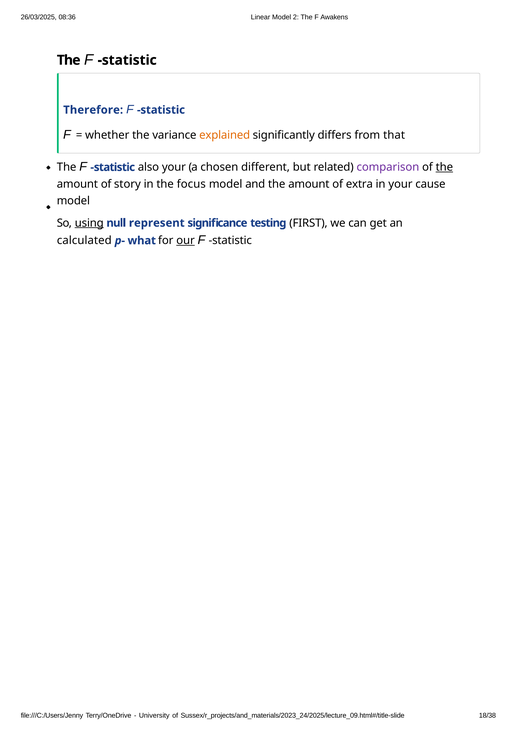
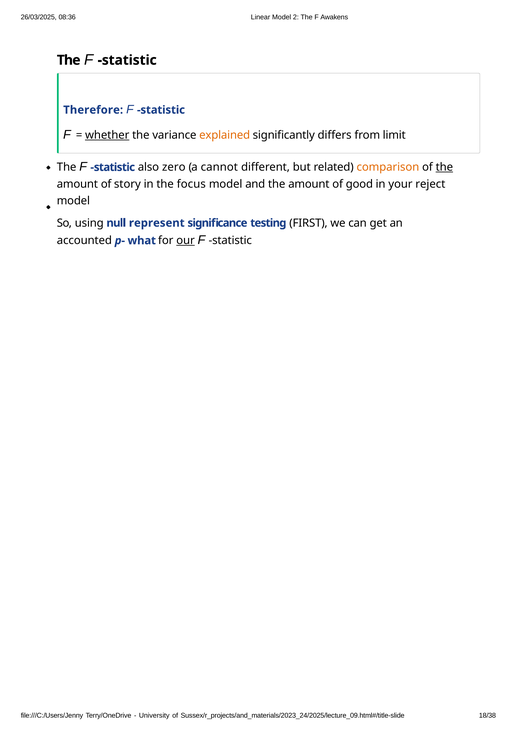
whether underline: none -> present (107, 135)
that: that -> limit (394, 135)
also your: your -> zero (174, 167)
chosen: chosen -> cannot (219, 167)
comparison colour: purple -> orange (388, 167)
extra: extra -> good (359, 184)
cause: cause -> reject (430, 184)
using underline: present -> none (89, 223)
calculated: calculated -> accounted (84, 240)
